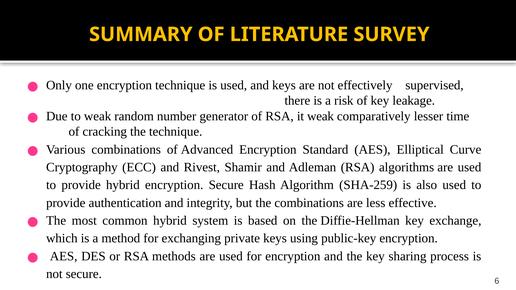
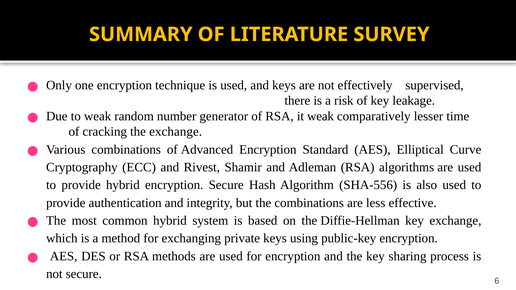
the technique: technique -> exchange (176, 132)
SHA-259: SHA-259 -> SHA-556 (368, 185)
